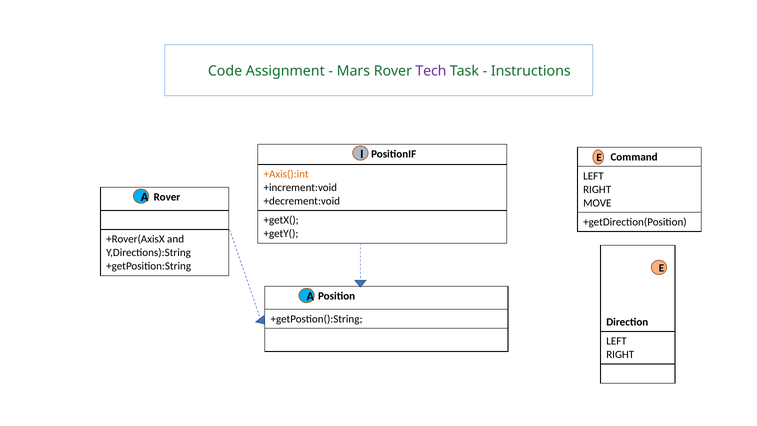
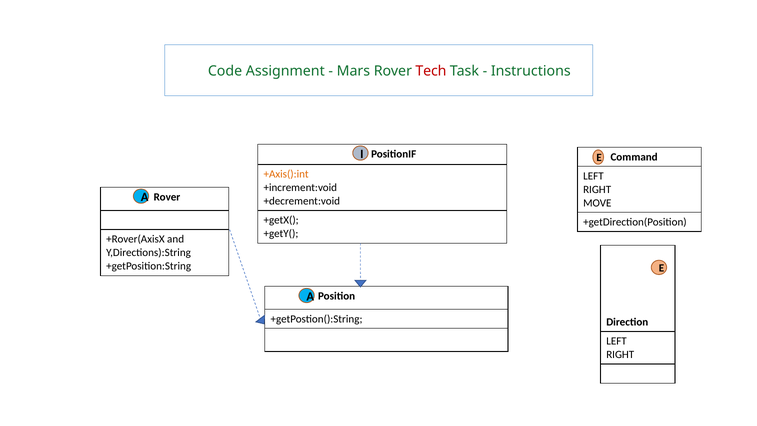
Tech colour: purple -> red (431, 71)
